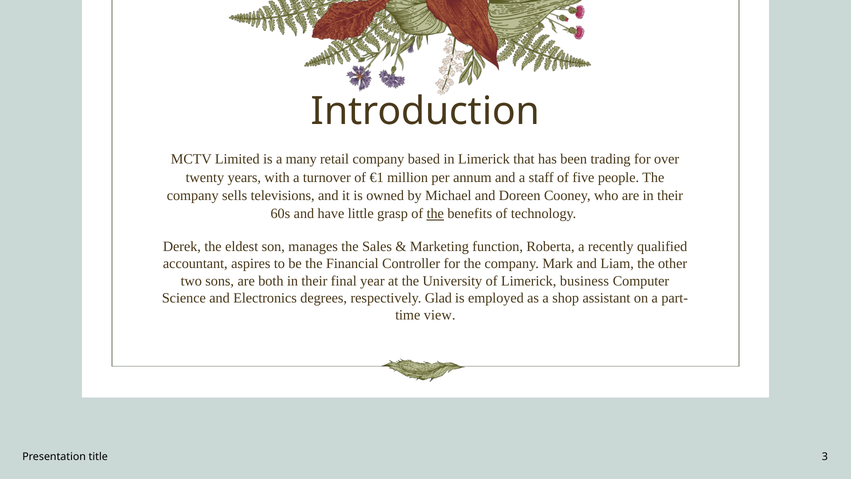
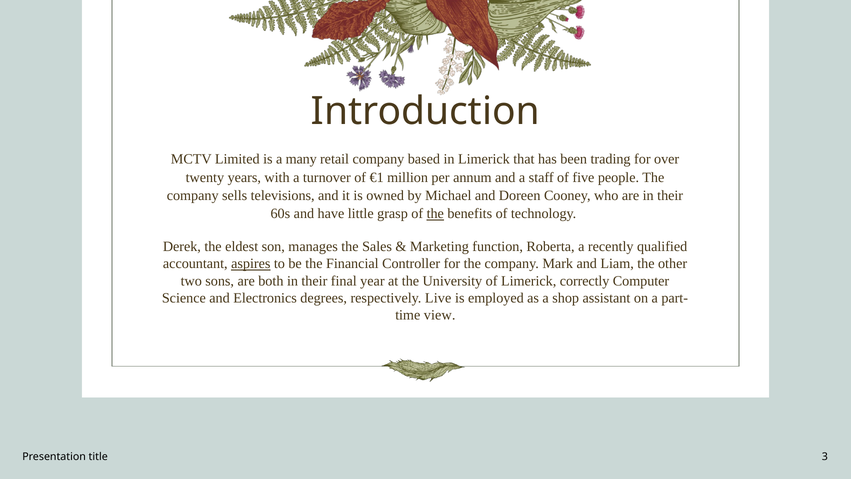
aspires underline: none -> present (251, 264)
business: business -> correctly (585, 281)
Glad: Glad -> Live (438, 298)
